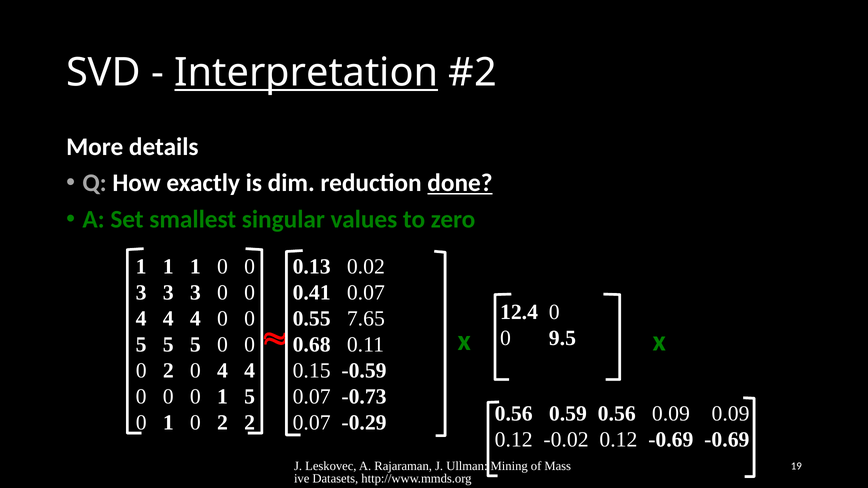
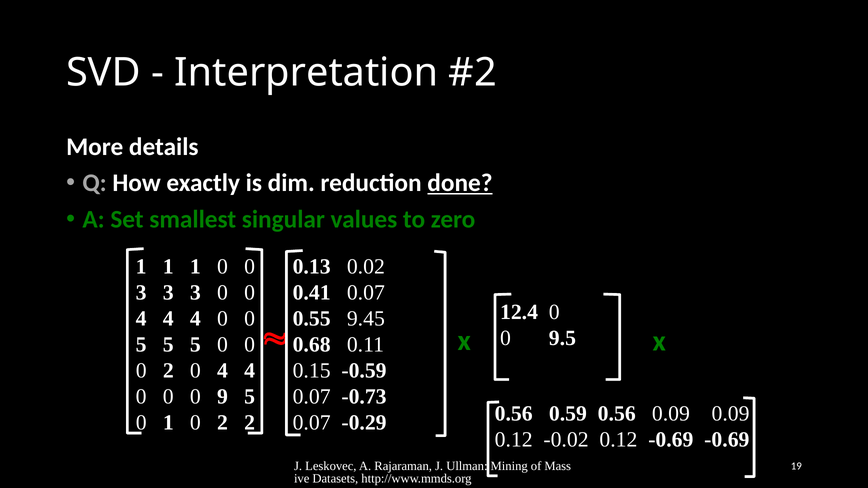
Interpretation underline: present -> none (306, 73)
7.65: 7.65 -> 9.45 (366, 319)
0 0 1: 1 -> 9 (223, 397)
